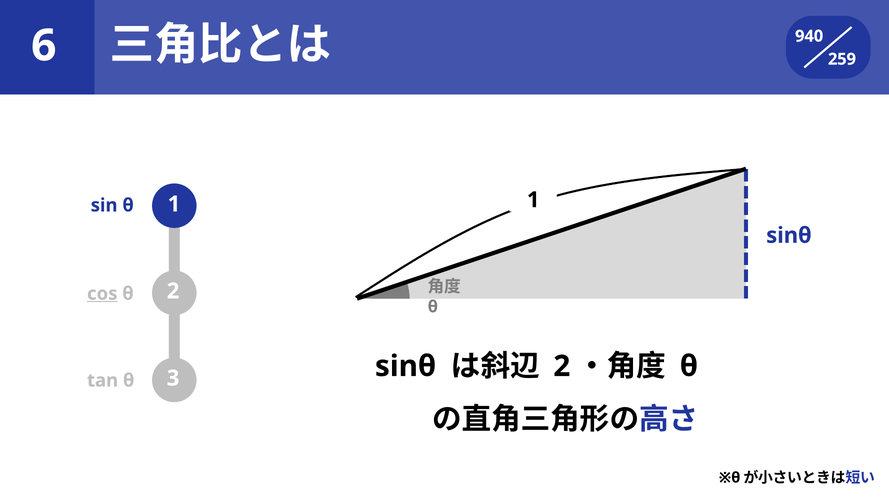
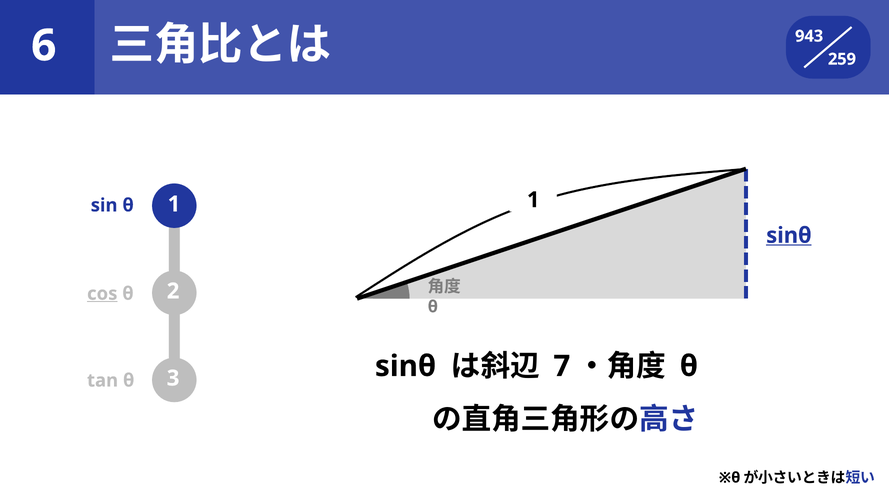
940: 940 -> 943 (809, 36)
sinθ underline: none -> present (789, 236)
2: 2 -> 7 (562, 366)
